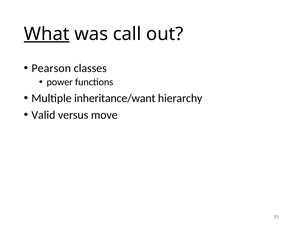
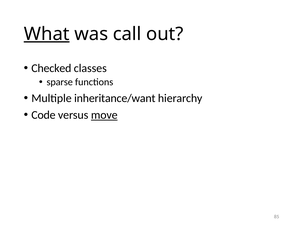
Pearson: Pearson -> Checked (51, 68)
power: power -> sparse (60, 82)
Valid: Valid -> Code (43, 115)
move underline: none -> present (104, 115)
